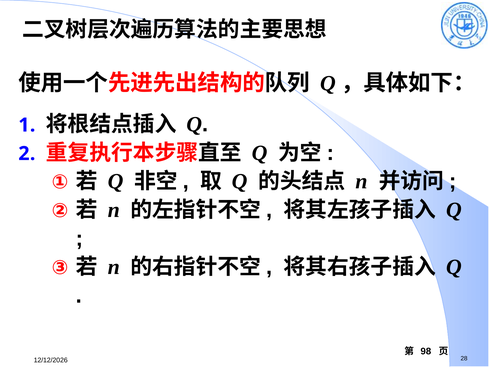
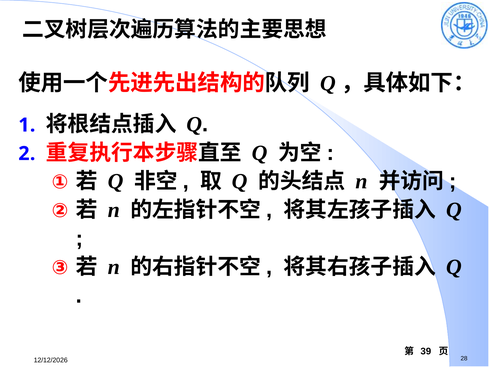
98: 98 -> 39 (426, 351)
